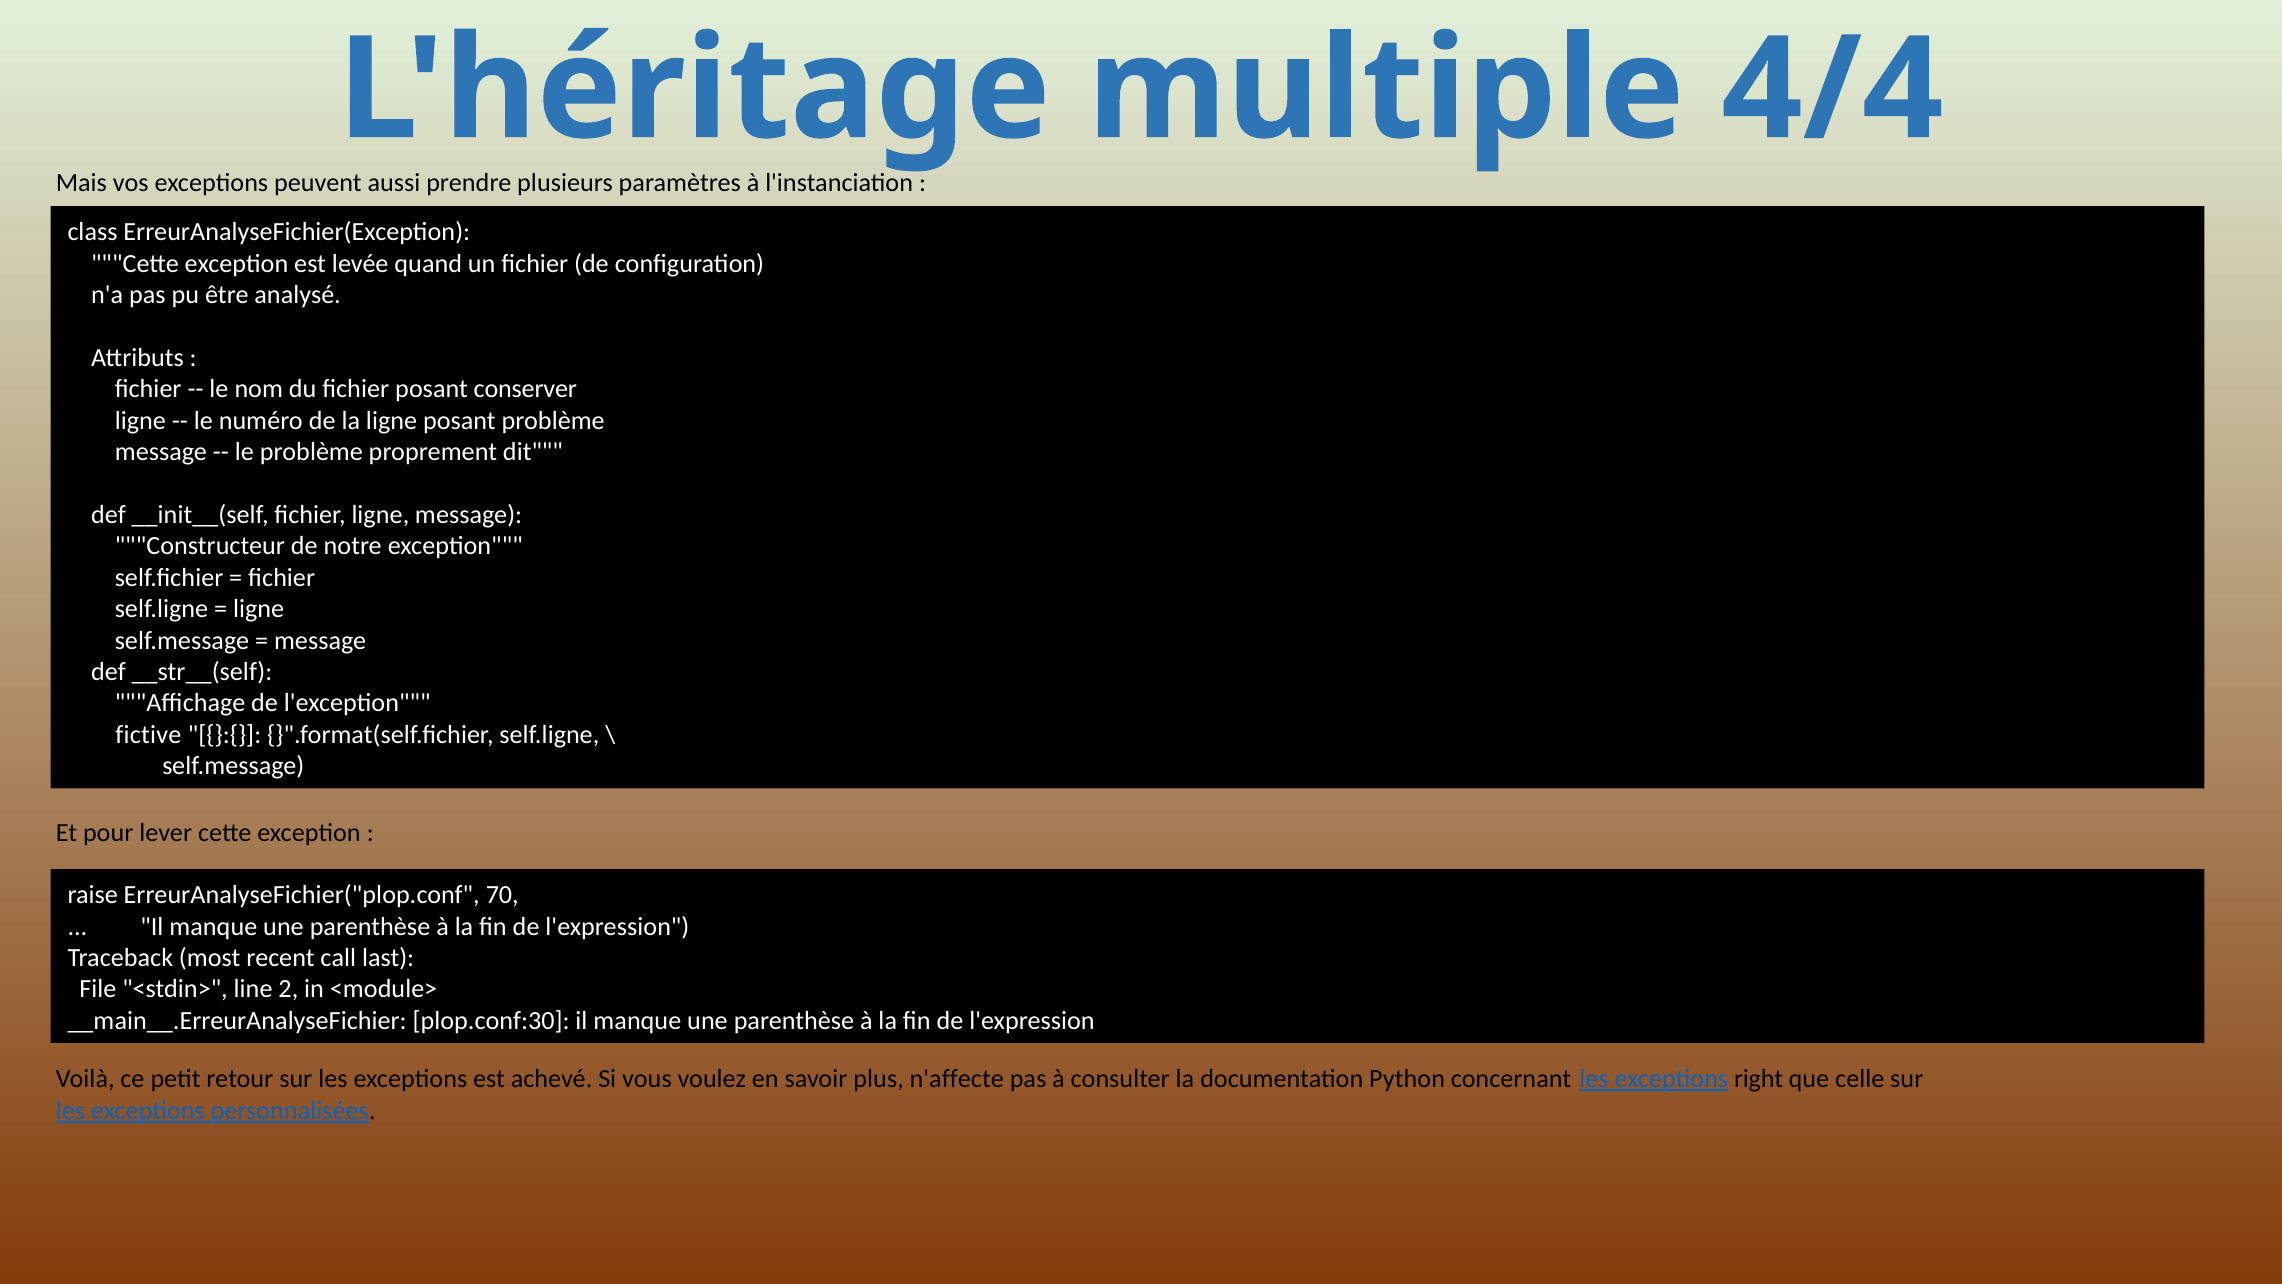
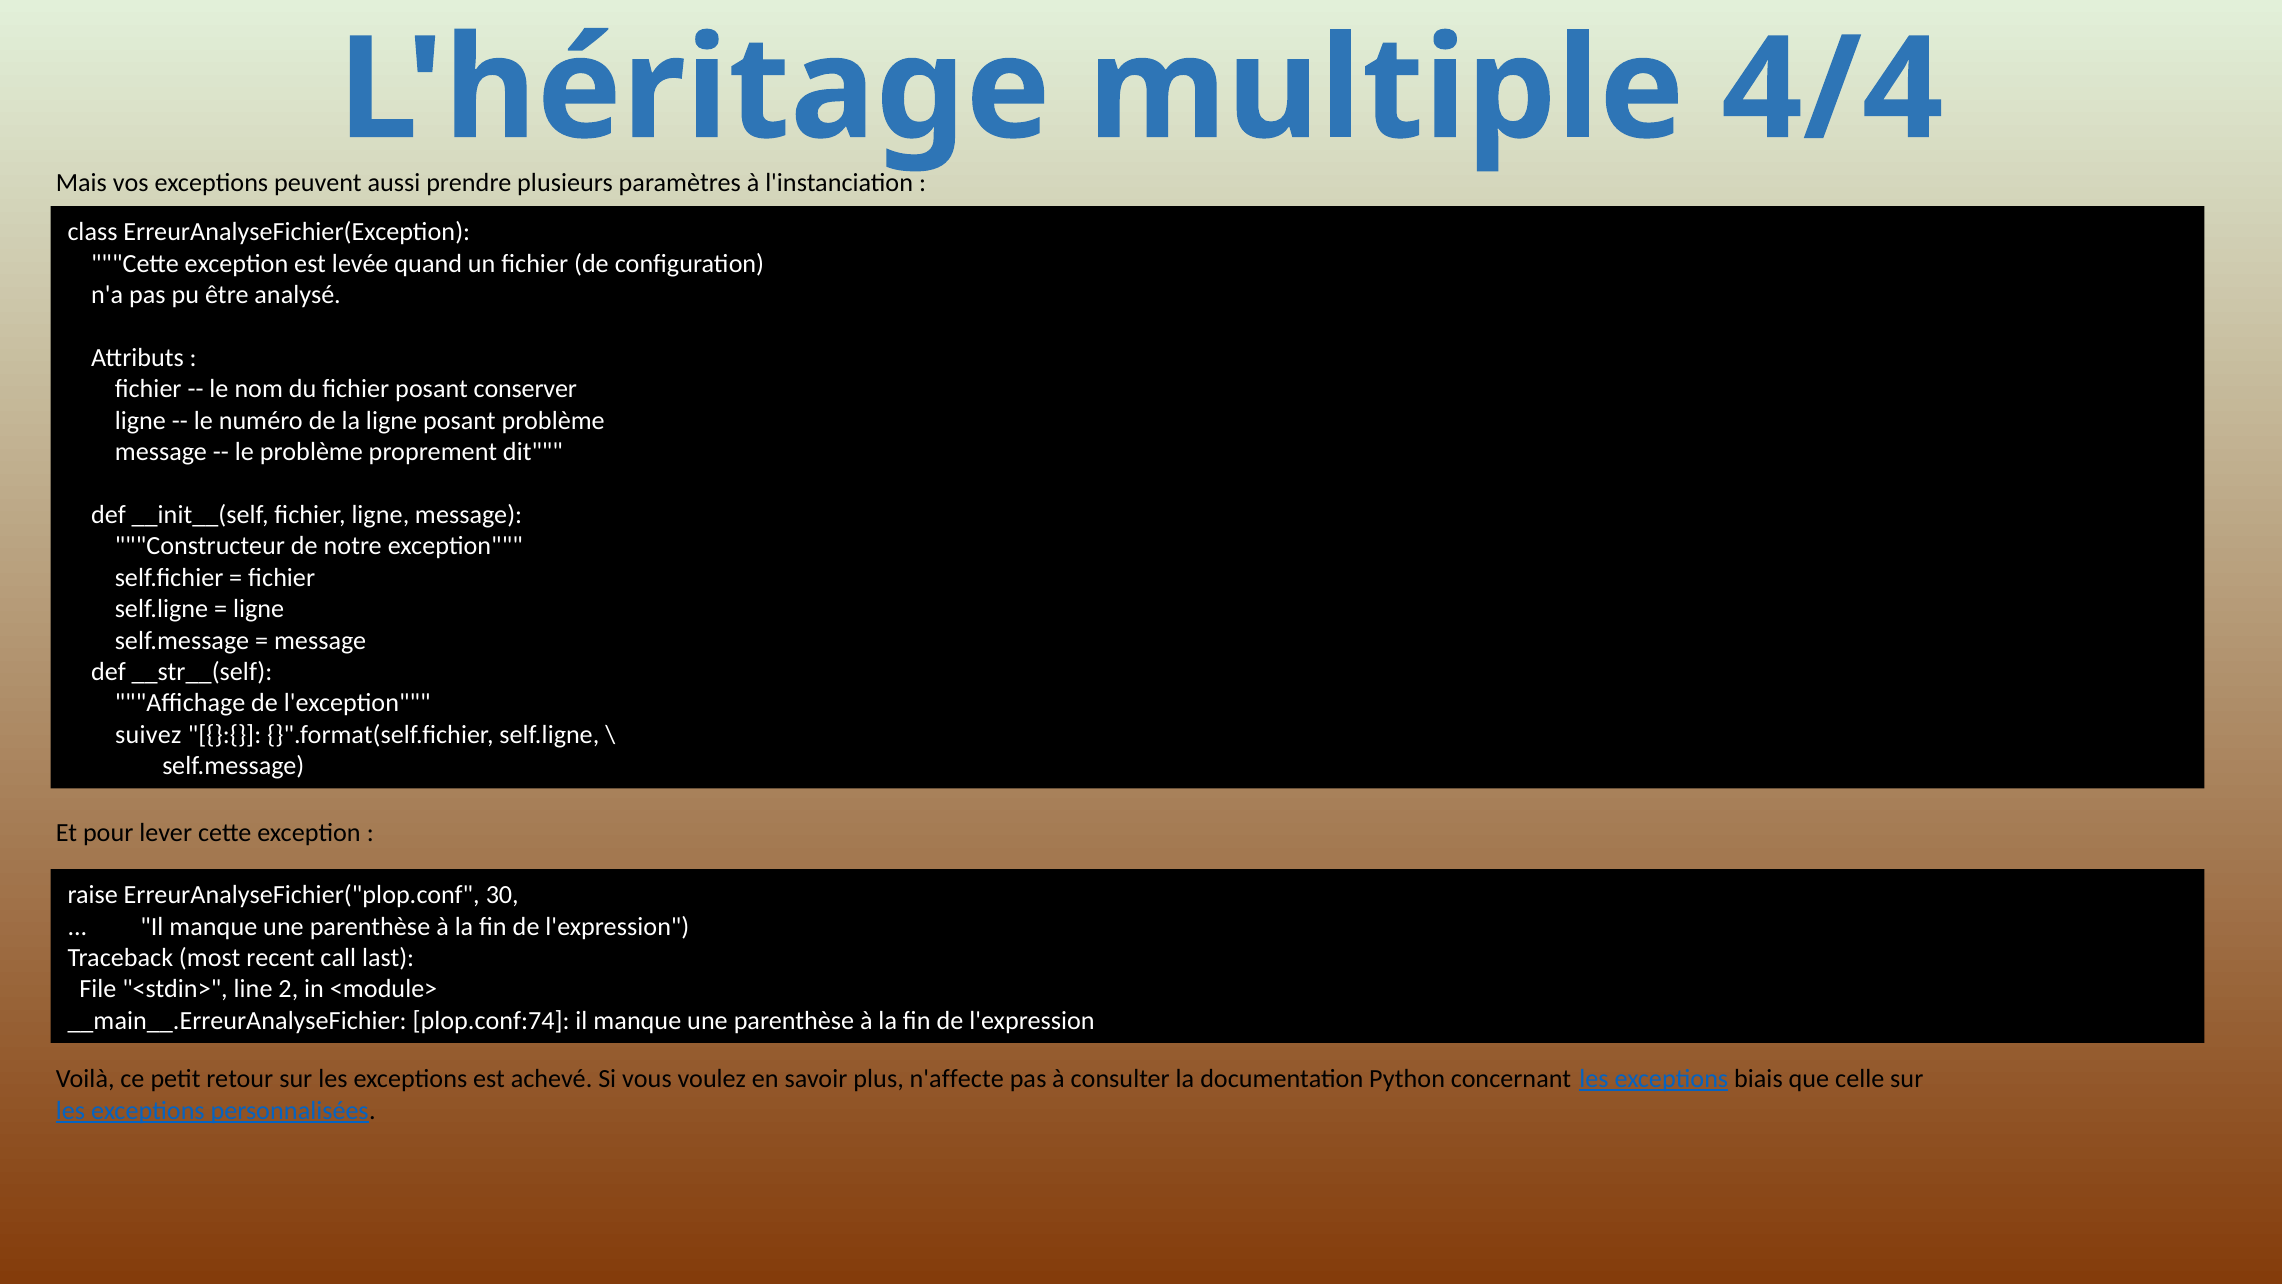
fictive: fictive -> suivez (148, 734)
70: 70 -> 30 (502, 895)
plop.conf:30: plop.conf:30 -> plop.conf:74 (491, 1020)
right: right -> biais (1758, 1078)
